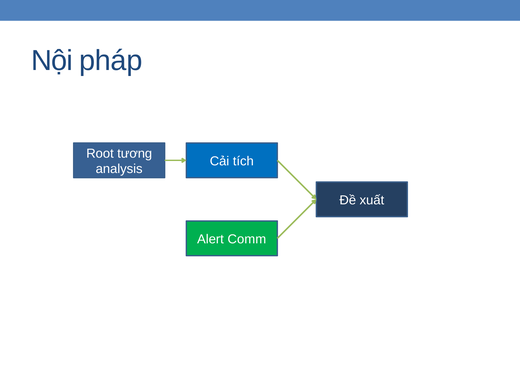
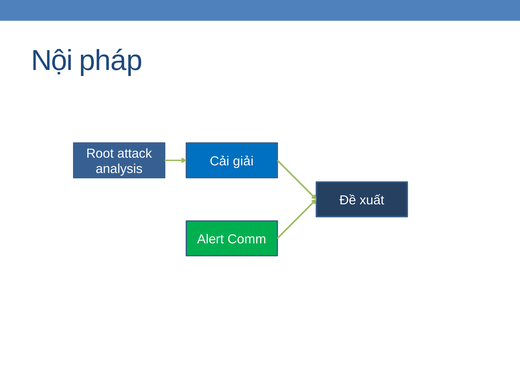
tương: tương -> attack (135, 153)
tích: tích -> giải (243, 161)
